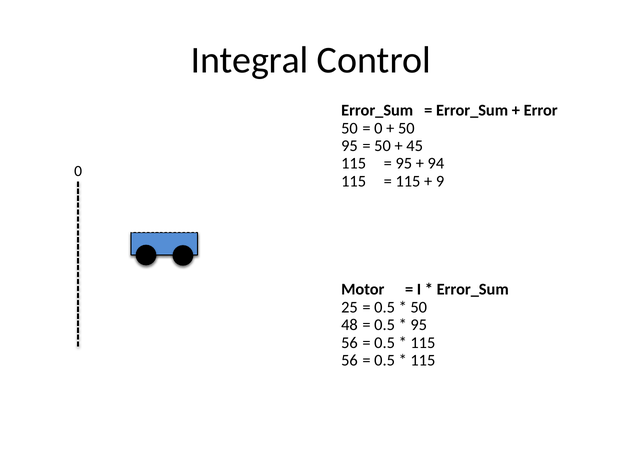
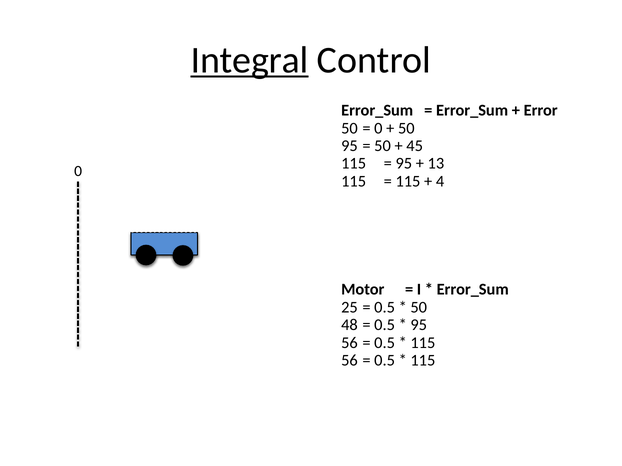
Integral underline: none -> present (250, 60)
94: 94 -> 13 (436, 164)
9: 9 -> 4 (440, 181)
